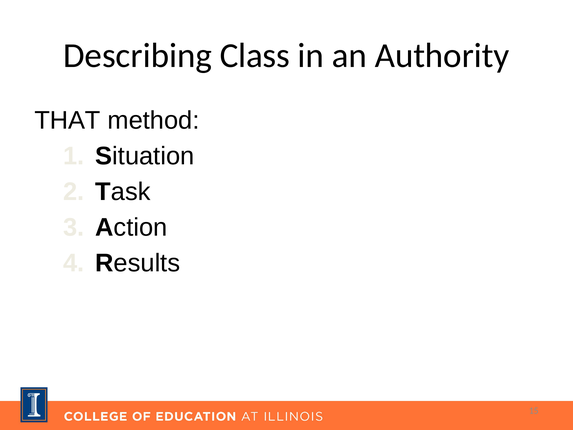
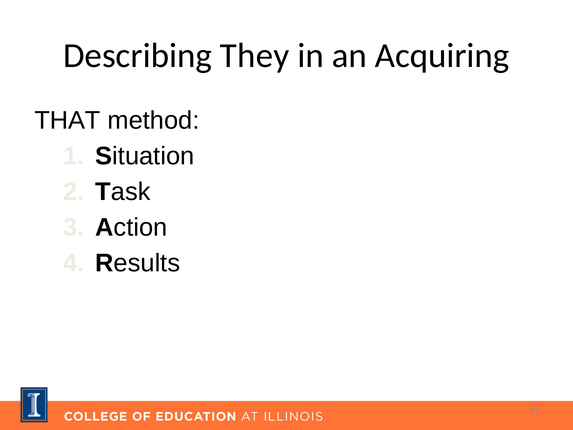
Class: Class -> They (255, 55)
Authority: Authority -> Acquiring (442, 55)
